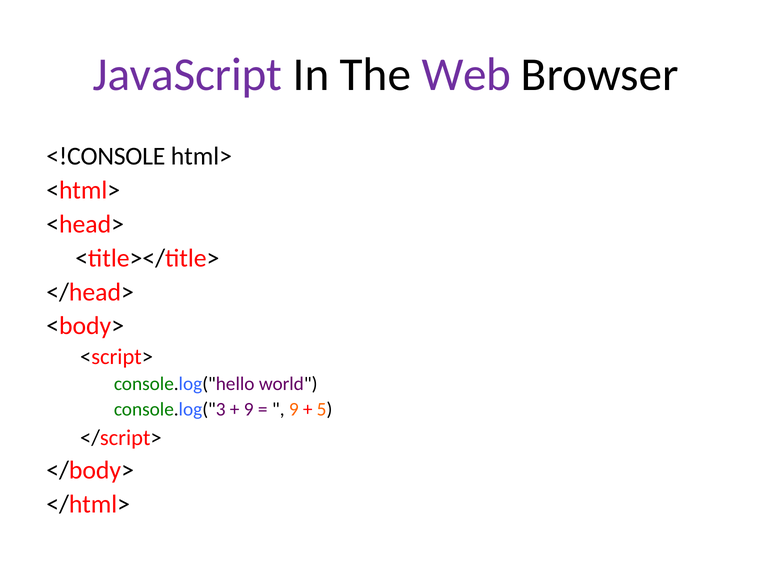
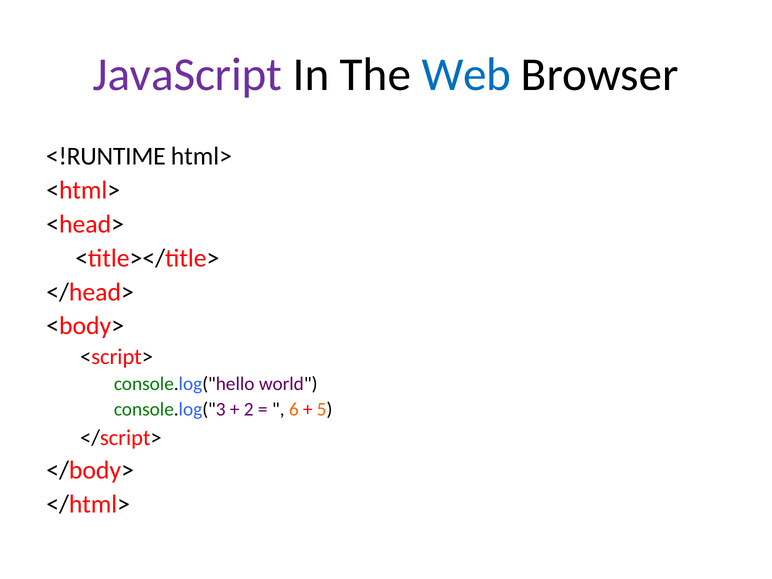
Web colour: purple -> blue (466, 75)
<!CONSOLE: <!CONSOLE -> <!RUNTIME (106, 156)
9: 9 -> 2 (249, 409)
9: 9 -> 6 (294, 409)
